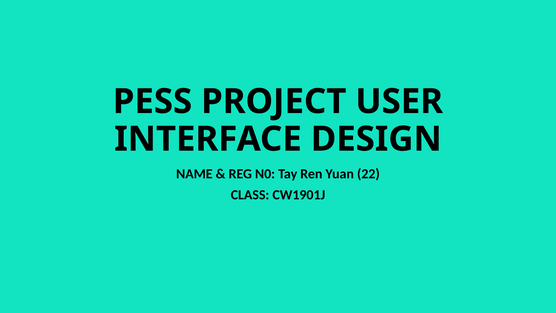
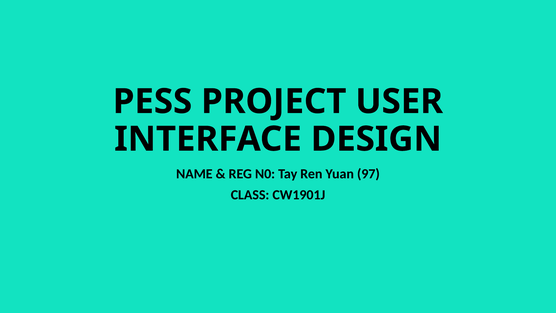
22: 22 -> 97 (368, 174)
